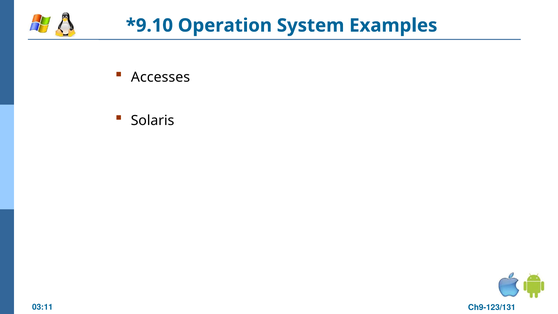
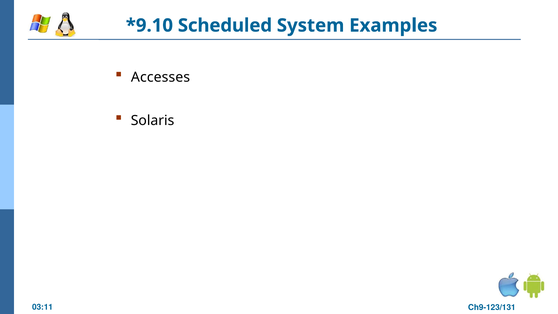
Operation: Operation -> Scheduled (225, 25)
